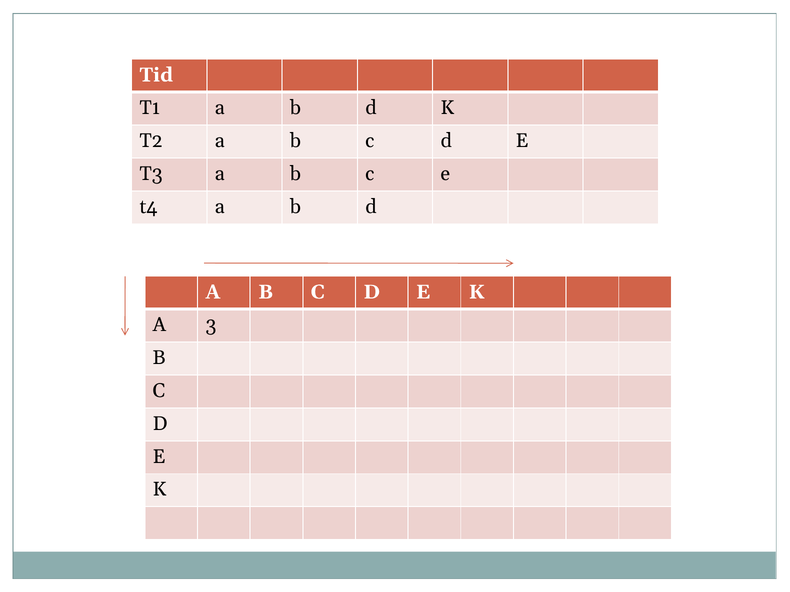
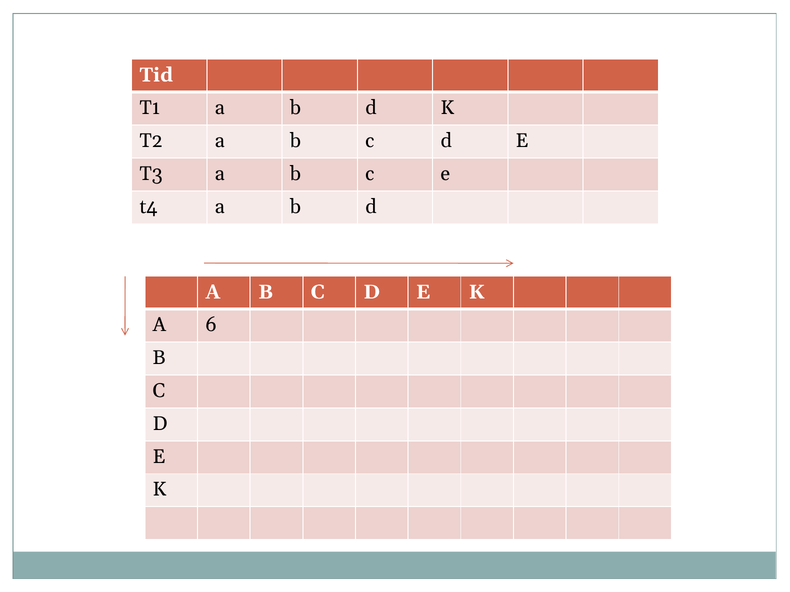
3: 3 -> 6 (211, 325)
